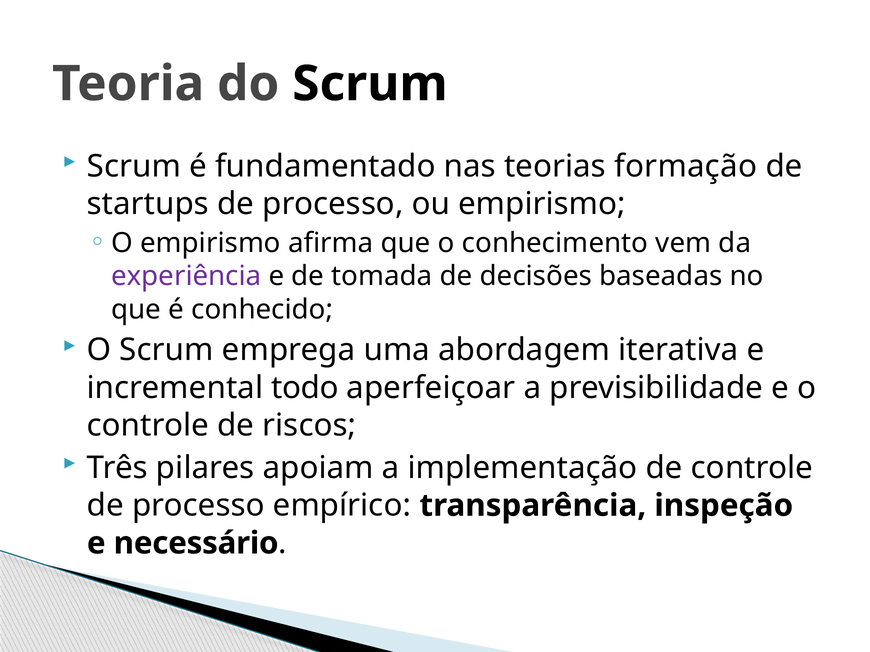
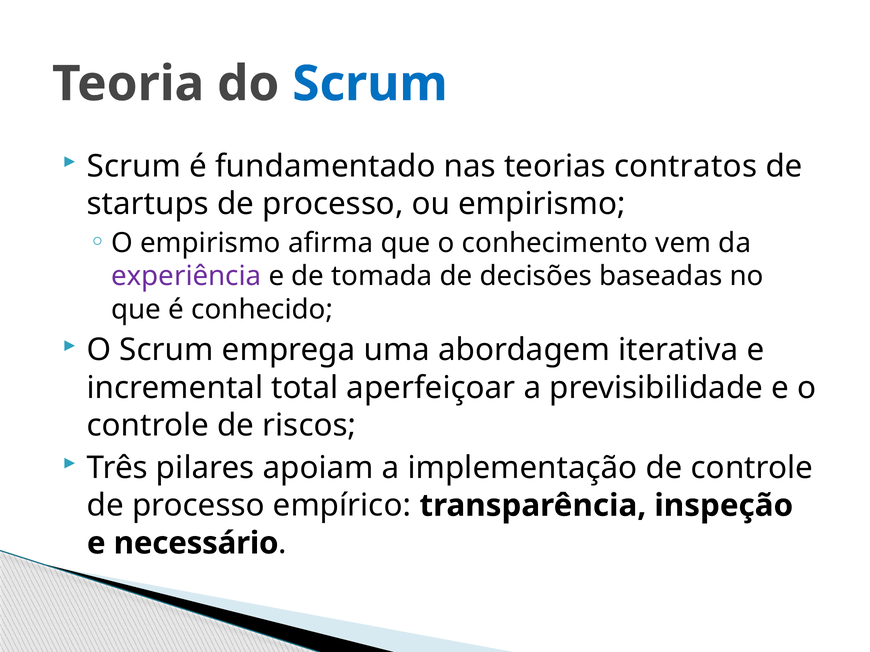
Scrum colour: black -> blue (370, 84)
formação: formação -> contratos (686, 166)
todo: todo -> total (305, 388)
